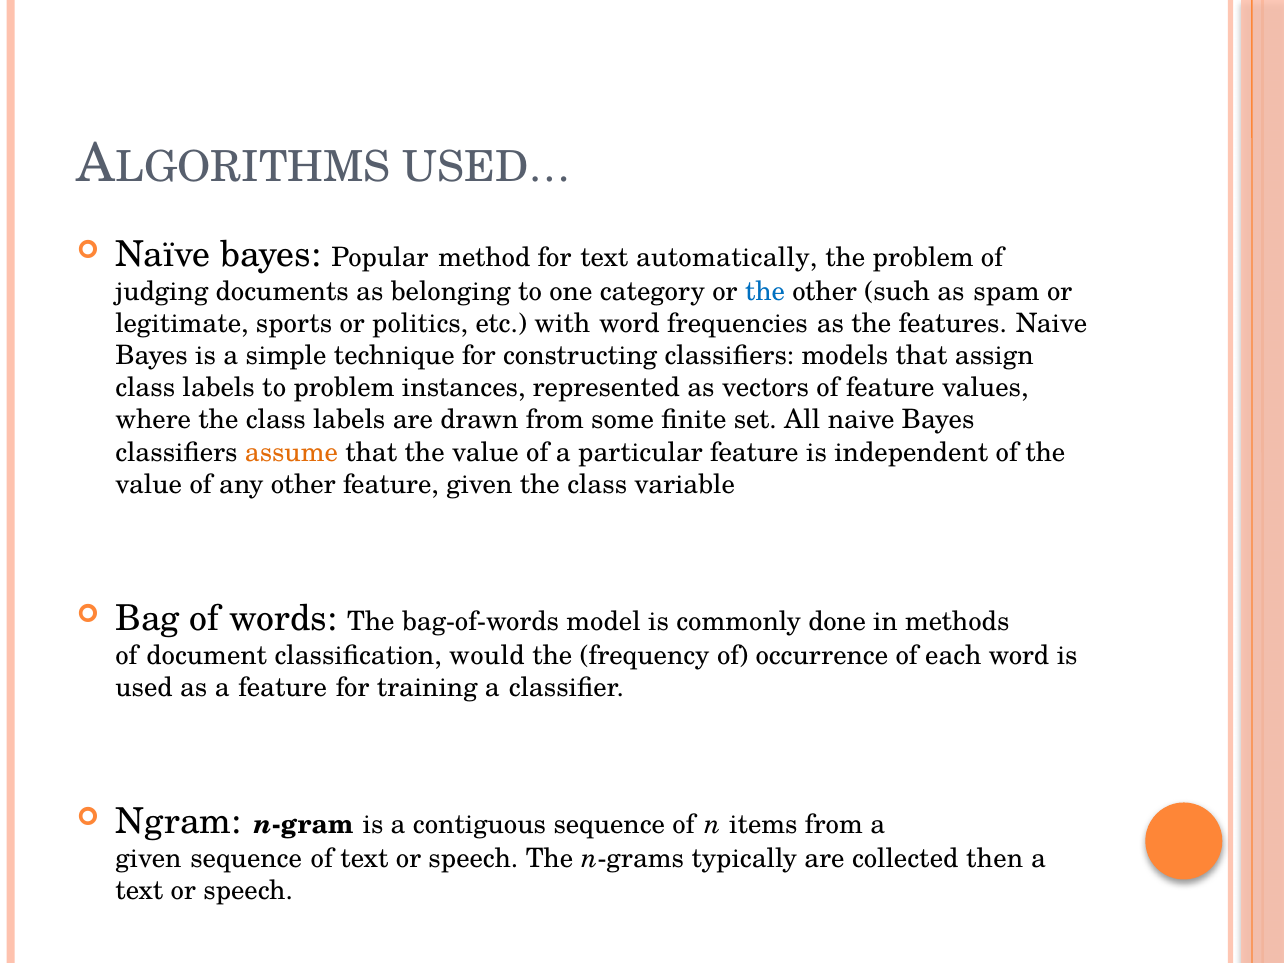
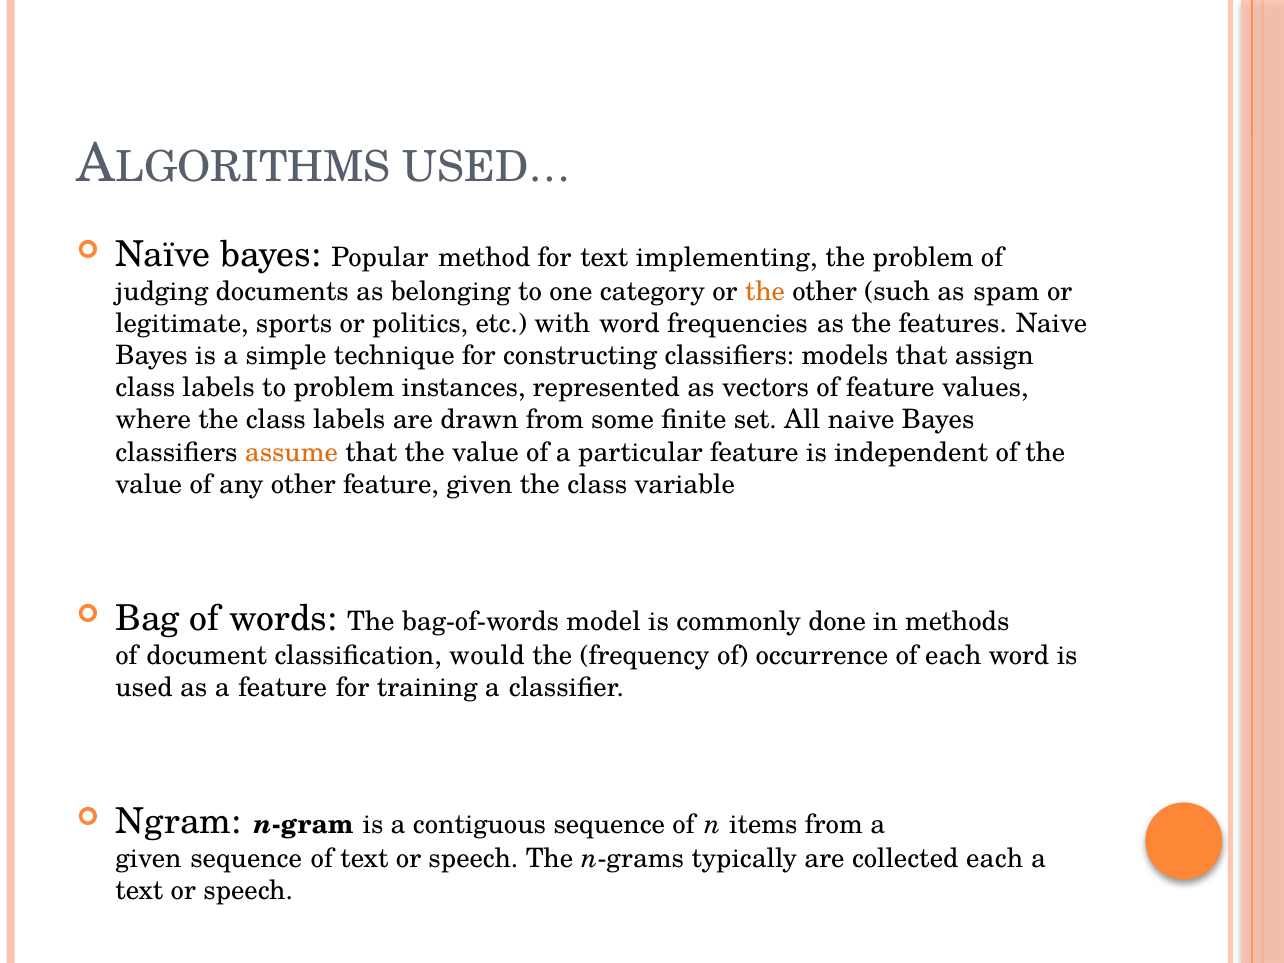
automatically: automatically -> implementing (727, 258)
the colour: blue -> orange (765, 292)
collected then: then -> each (995, 859)
